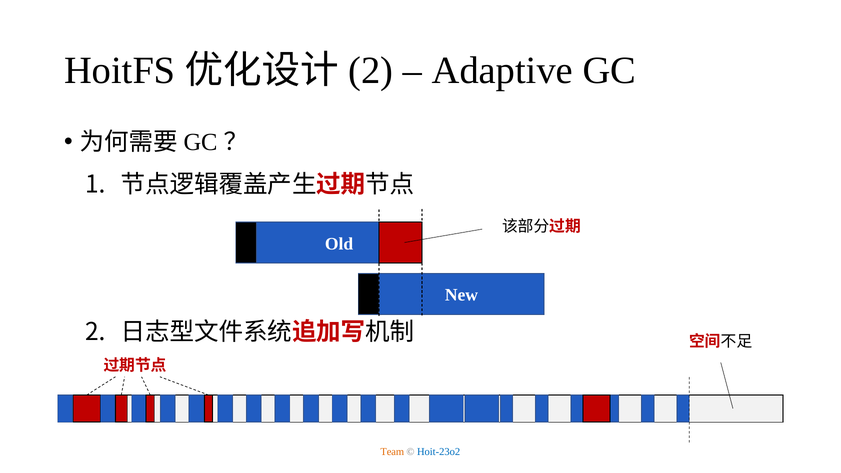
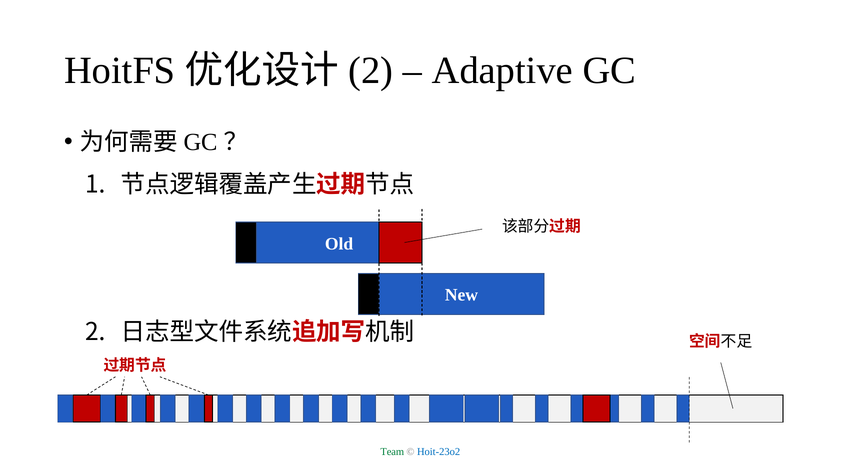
Team colour: orange -> green (392, 452)
